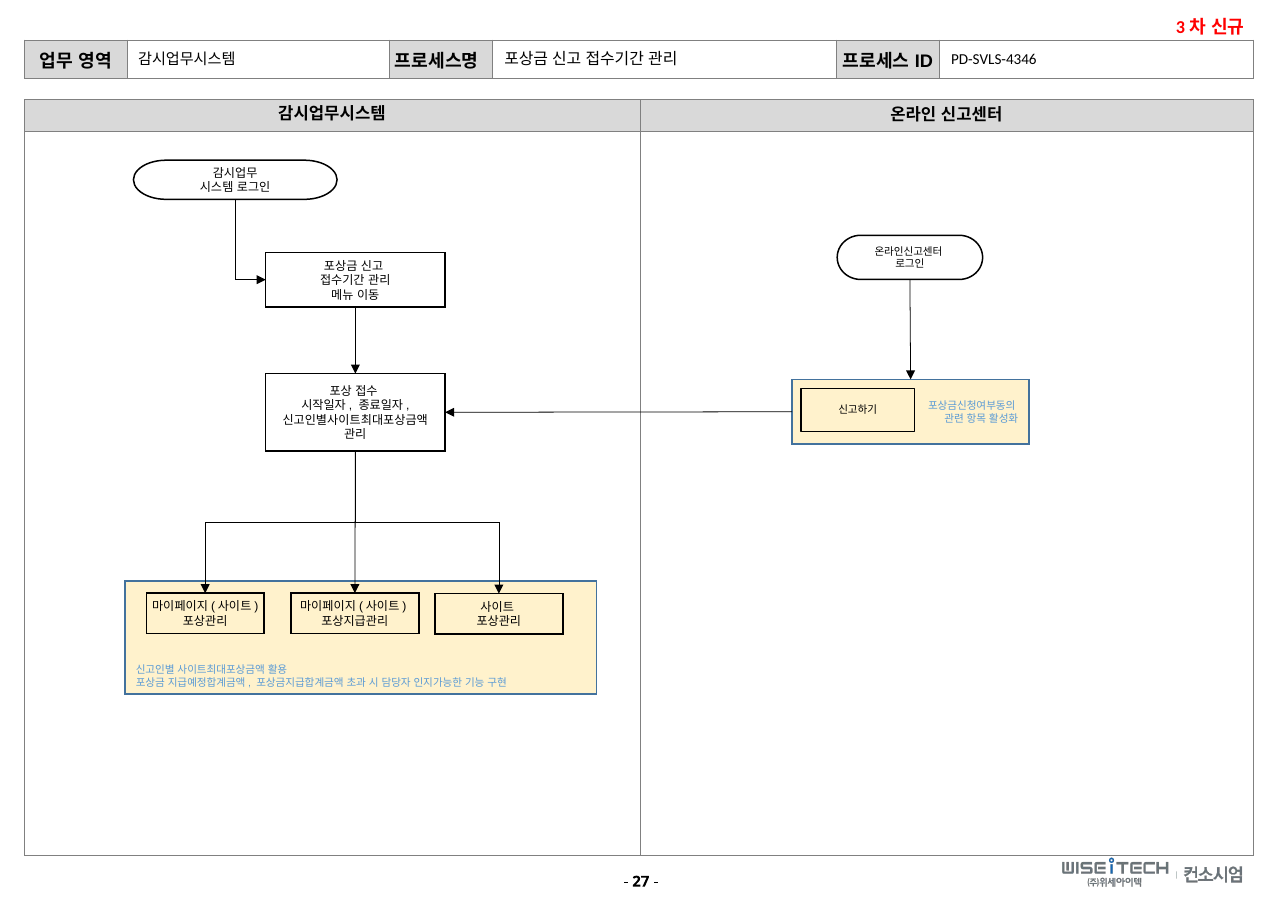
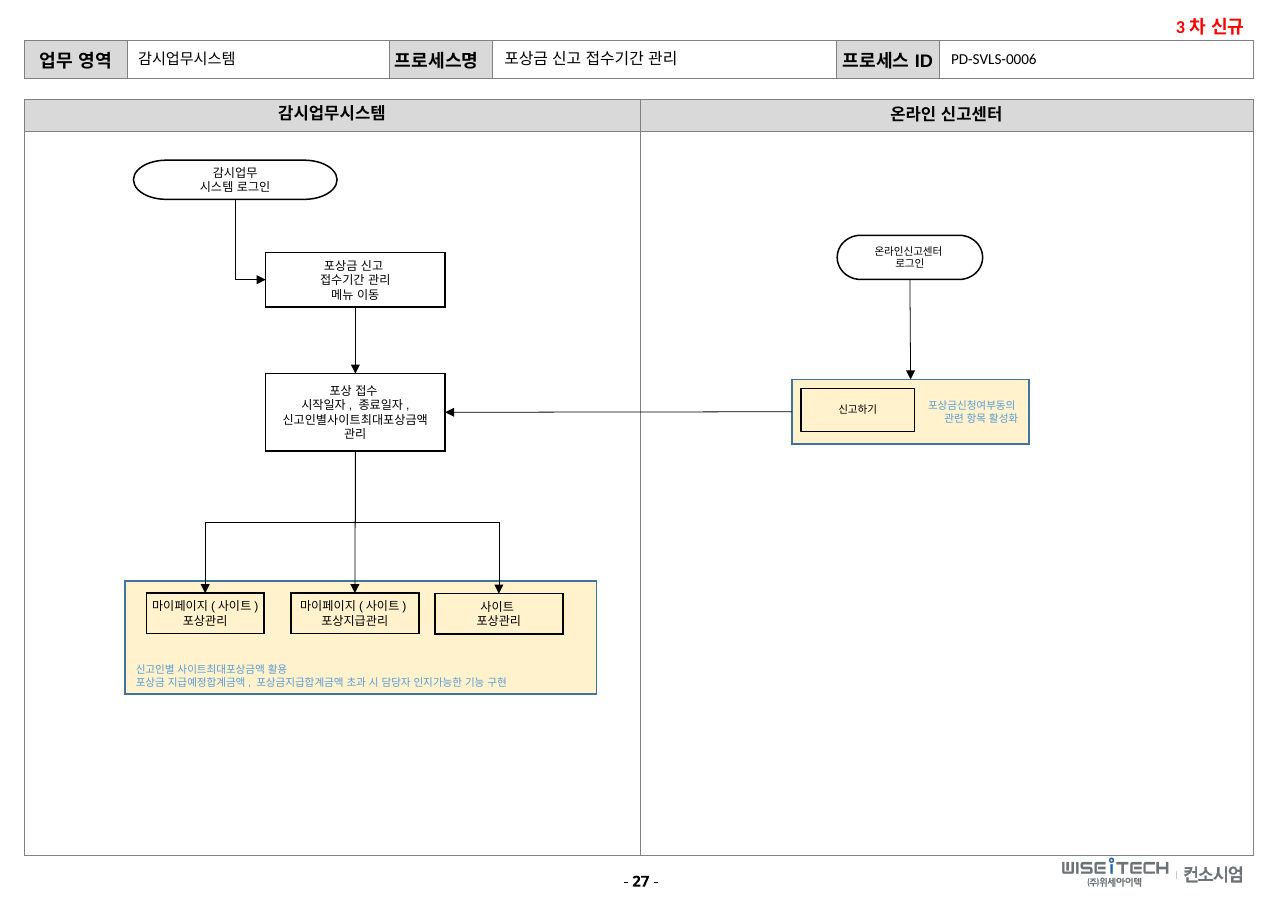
PD-SVLS-4346: PD-SVLS-4346 -> PD-SVLS-0006 (994, 59)
